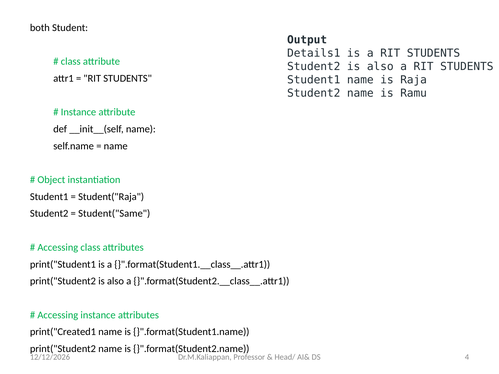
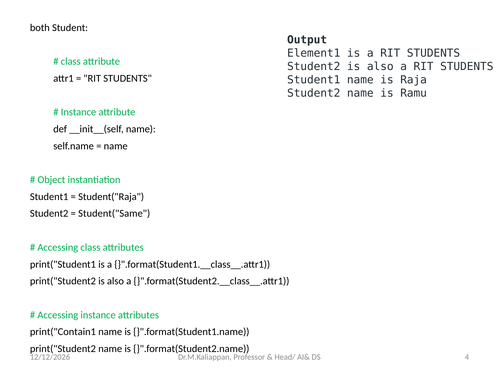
Details1: Details1 -> Element1 (314, 53)
print("Created1: print("Created1 -> print("Contain1 (63, 332)
